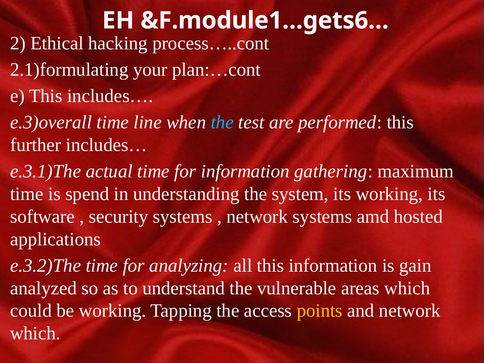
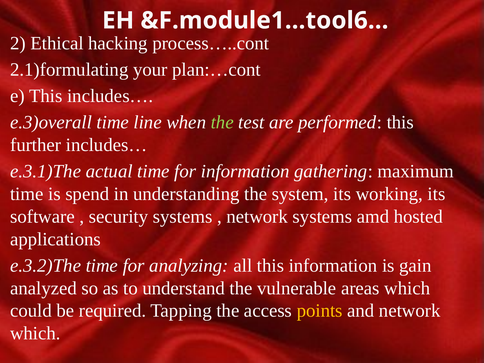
&F.module1…gets6…: &F.module1…gets6… -> &F.module1…tool6… (264, 20)
the colour: light blue -> light green (222, 122)
be working: working -> required (113, 311)
